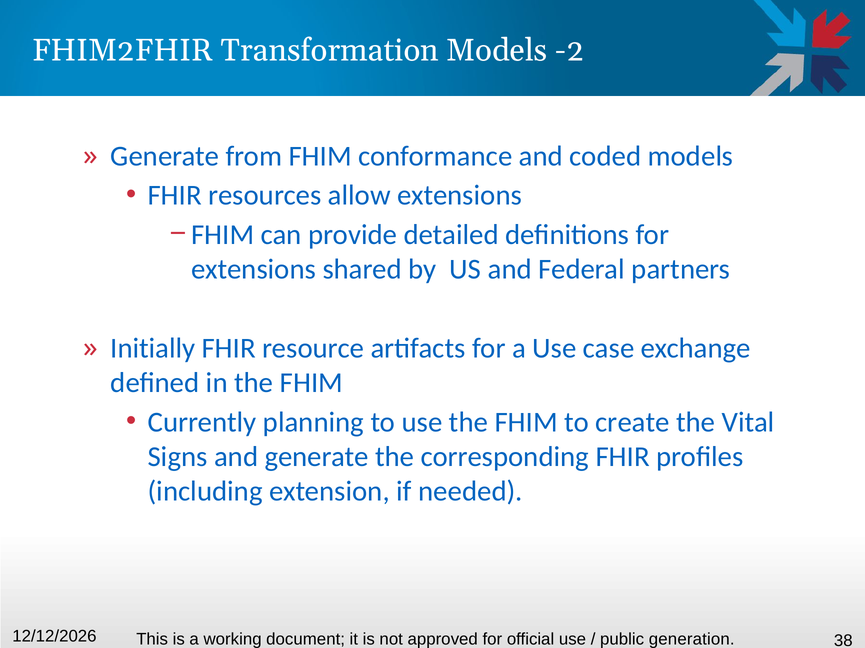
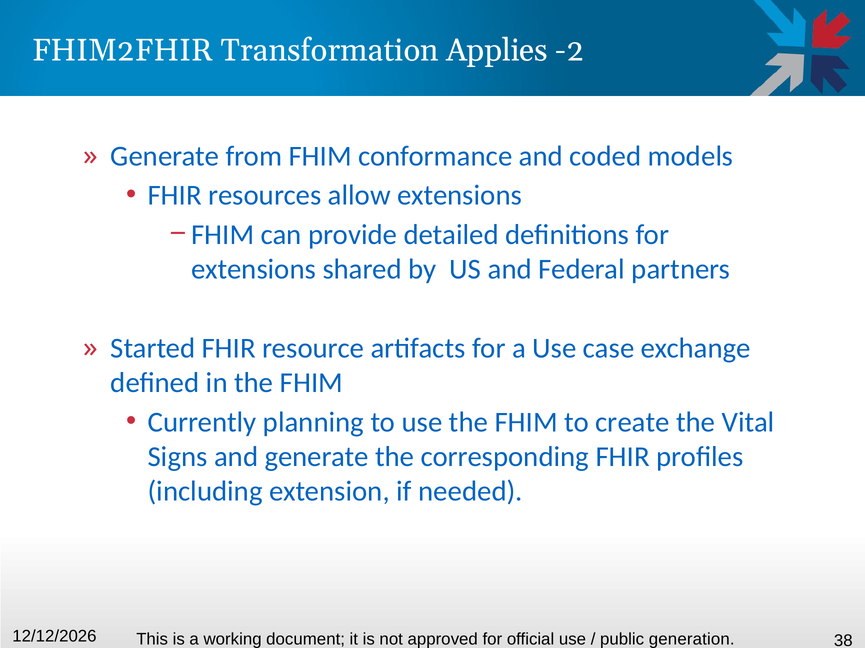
Transformation Models: Models -> Applies (497, 50)
Initially: Initially -> Started (153, 349)
